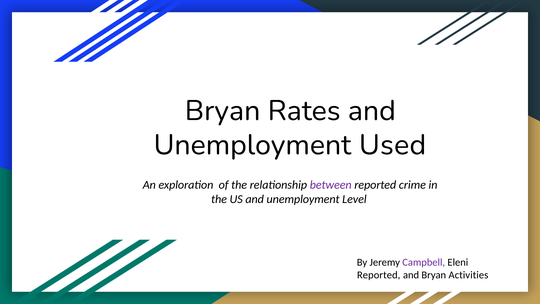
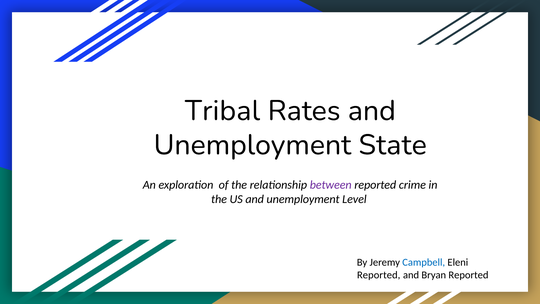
Bryan: Bryan -> Tribal (222, 111)
Used: Used -> State (393, 145)
Campbell colour: purple -> blue (424, 262)
Bryan Activities: Activities -> Reported (468, 275)
